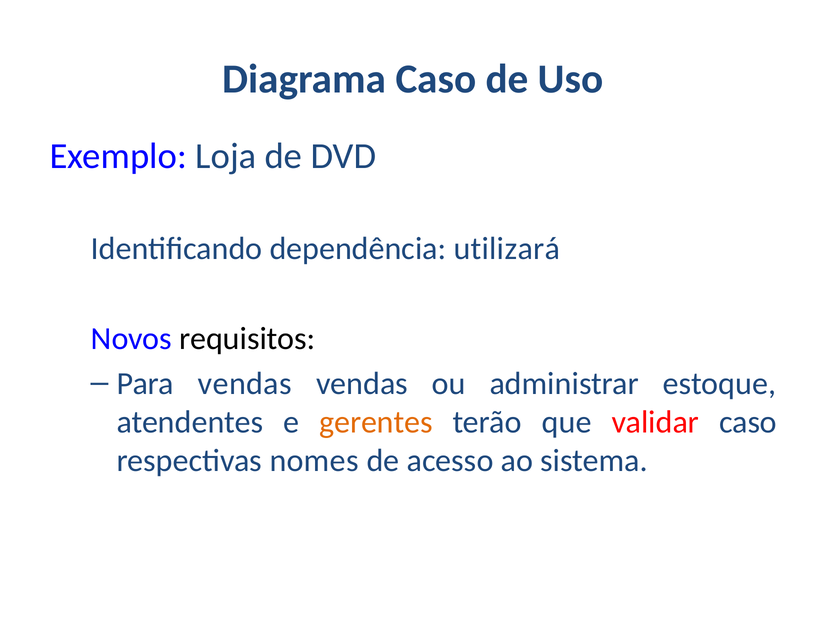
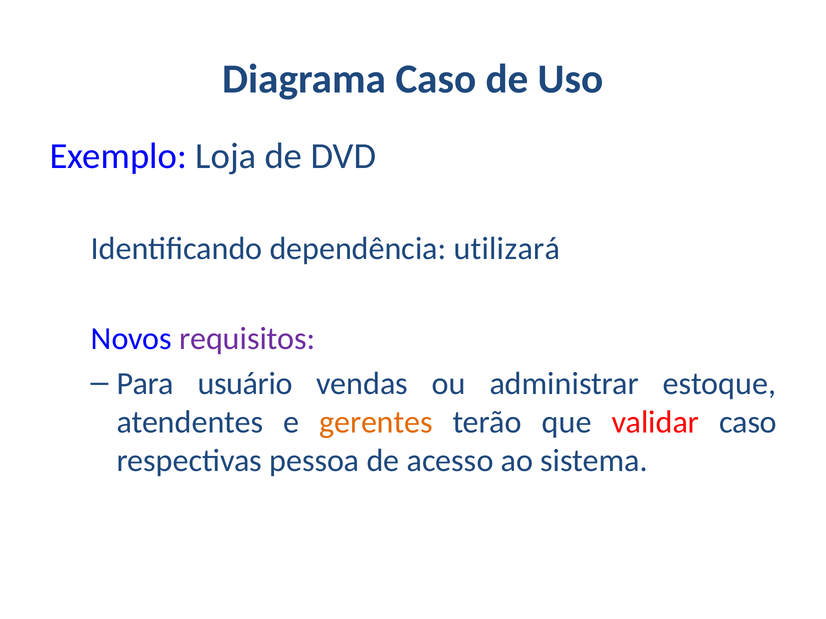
requisitos colour: black -> purple (247, 339)
Para vendas: vendas -> usuário (245, 384)
nomes: nomes -> pessoa (314, 461)
